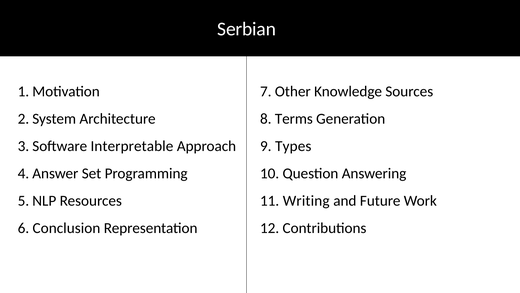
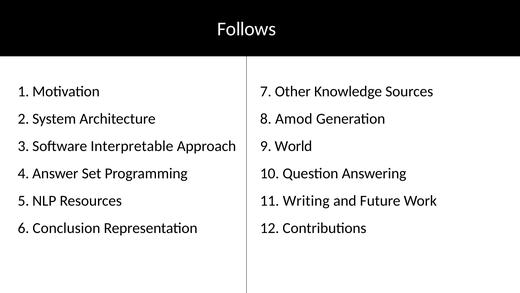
Serbian: Serbian -> Follows (247, 29)
Terms: Terms -> Amod (294, 119)
Types: Types -> World (293, 146)
